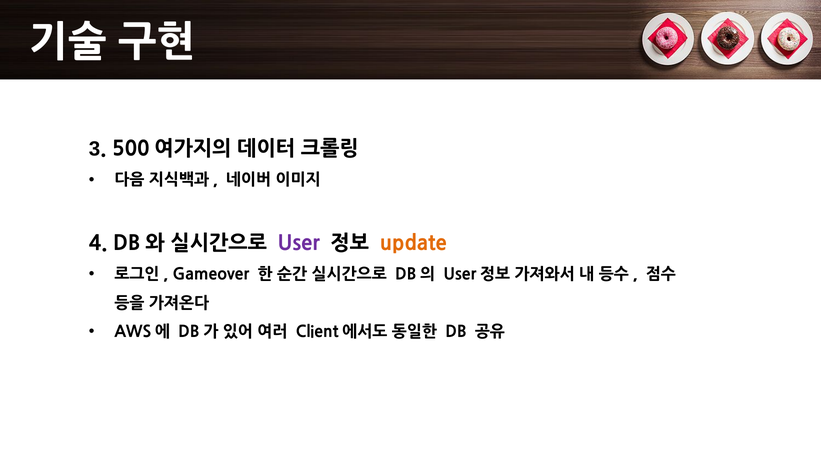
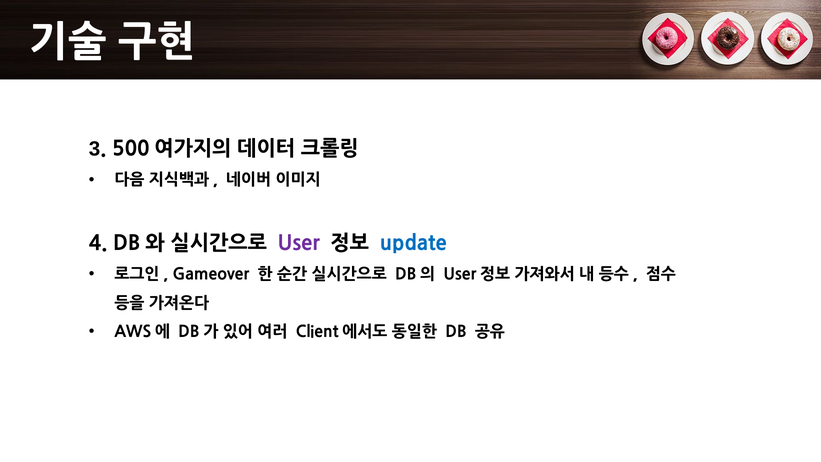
update colour: orange -> blue (413, 243)
